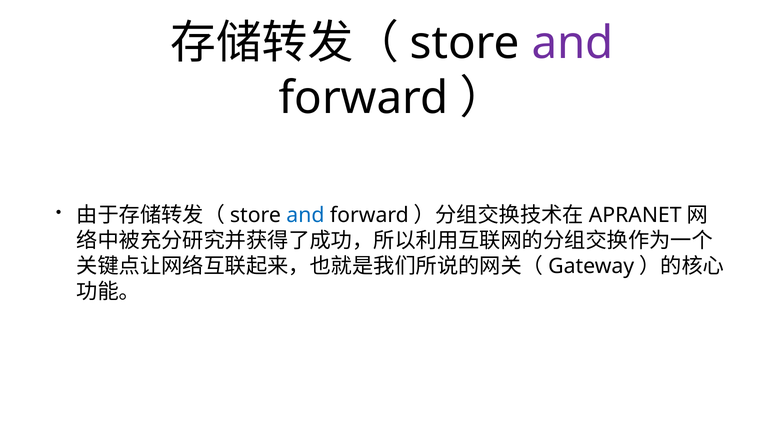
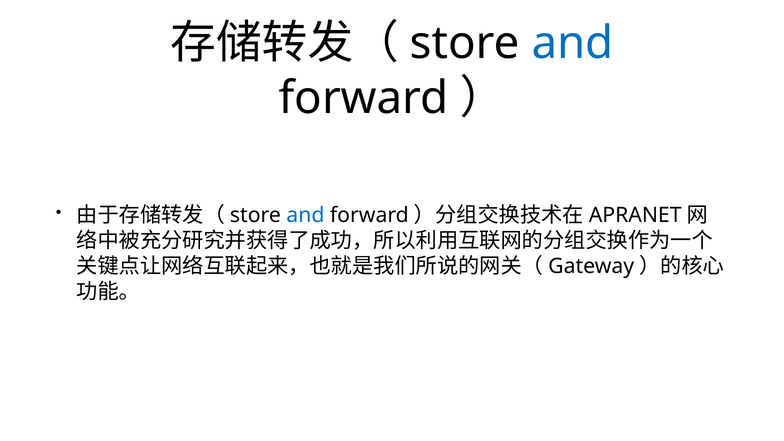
and colour: purple -> blue (573, 43)
